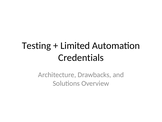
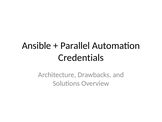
Testing: Testing -> Ansible (36, 46)
Limited: Limited -> Parallel (75, 46)
